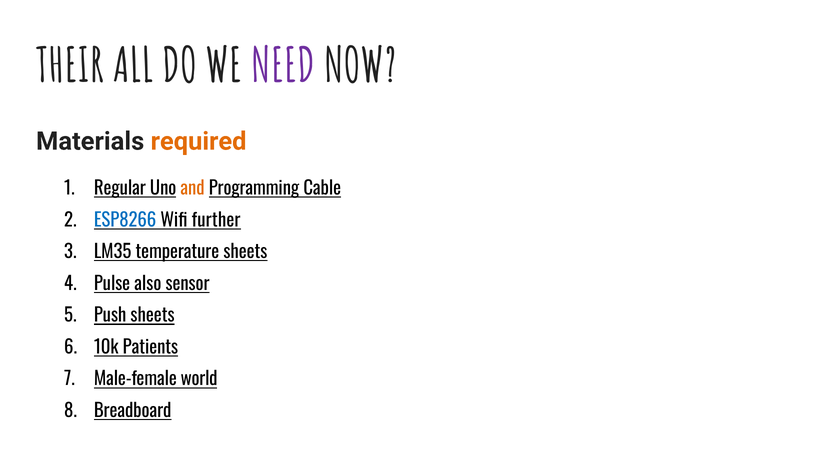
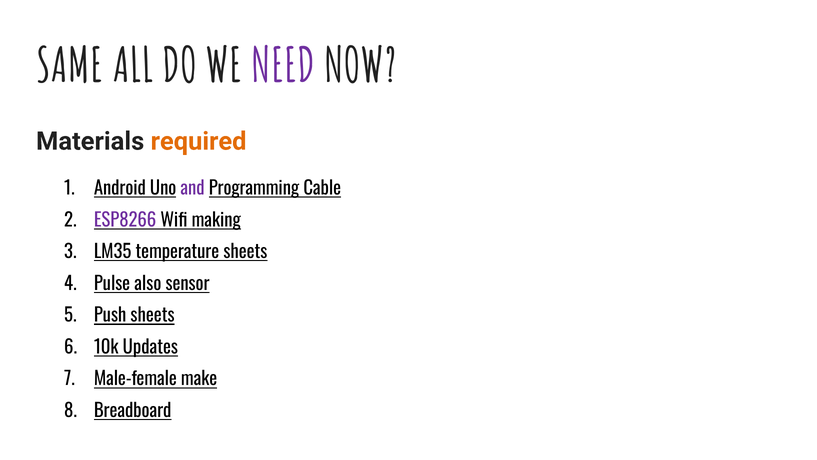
THEIR: THEIR -> SAME (70, 66)
Regular: Regular -> Android (120, 188)
and colour: orange -> purple (193, 188)
ESP8266 colour: blue -> purple (125, 220)
further: further -> making (216, 220)
Patients: Patients -> Updates (150, 347)
world: world -> make (199, 379)
